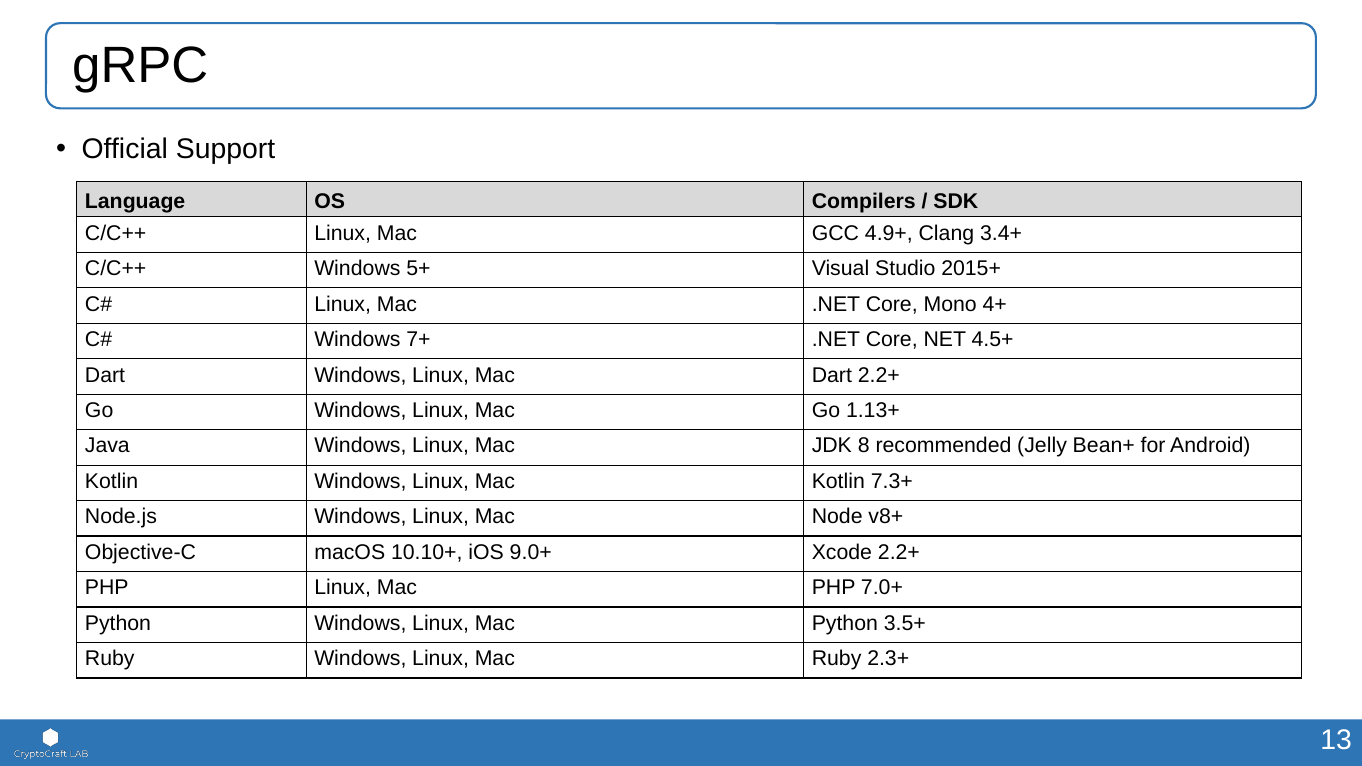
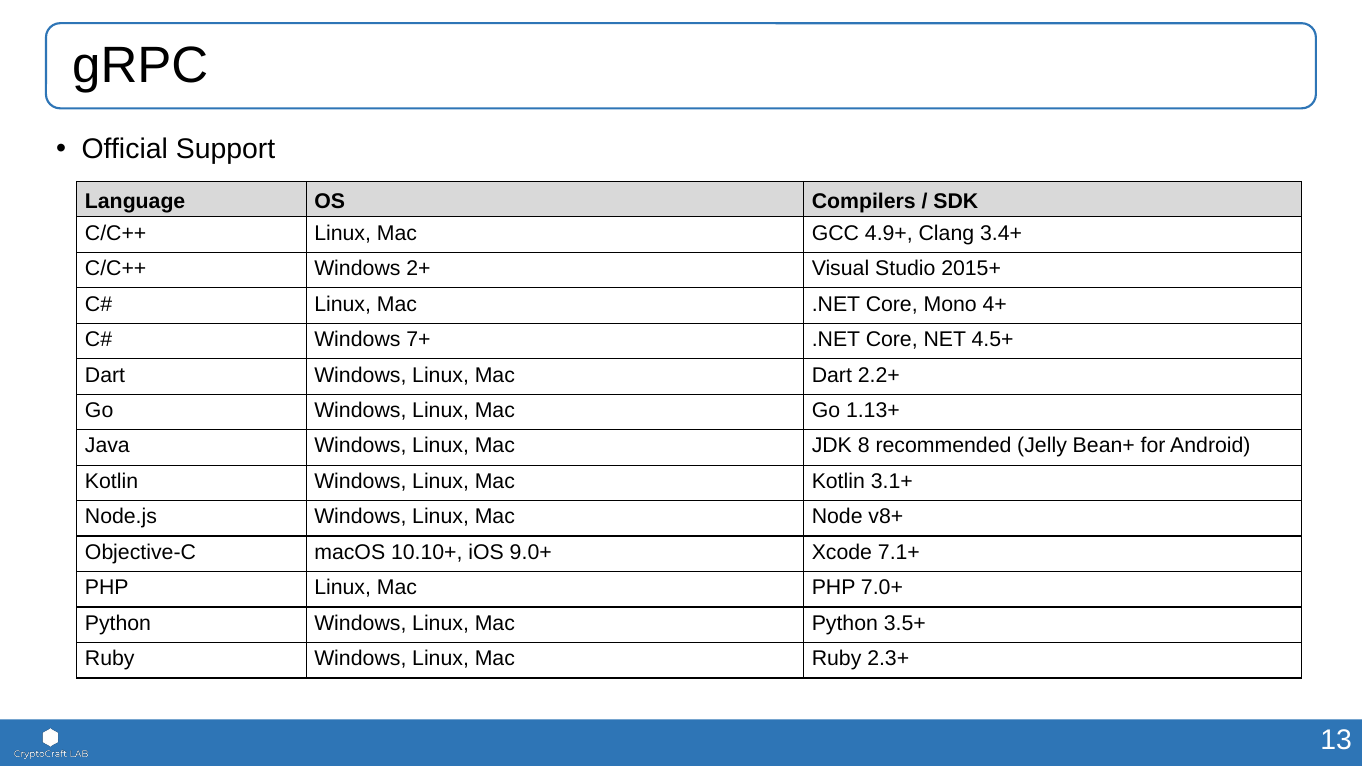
5+: 5+ -> 2+ (418, 269)
7.3+: 7.3+ -> 3.1+ (892, 481)
Xcode 2.2+: 2.2+ -> 7.1+ (899, 552)
